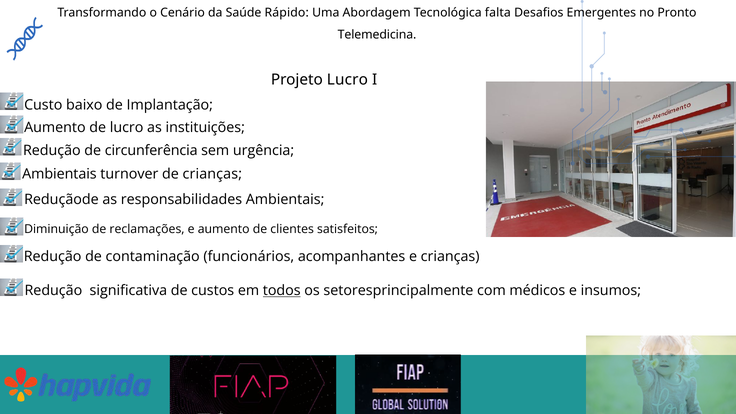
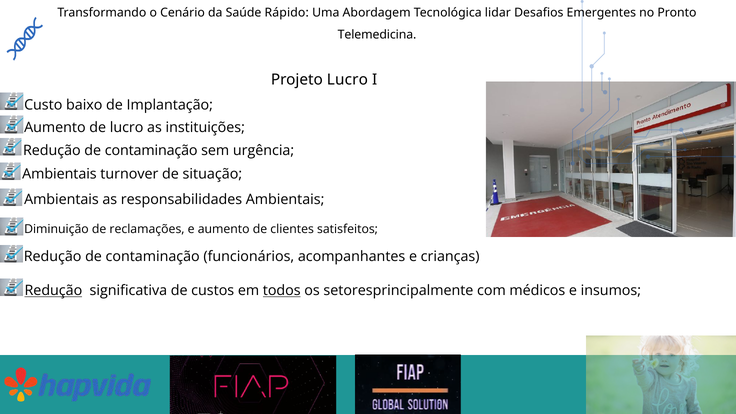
falta: falta -> lidar (498, 13)
circunferência: circunferência -> contaminação (151, 150)
de crianças: crianças -> situação (212, 174)
Reduçãode: Reduçãode -> Ambientais (61, 200)
Redução underline: none -> present (53, 291)
